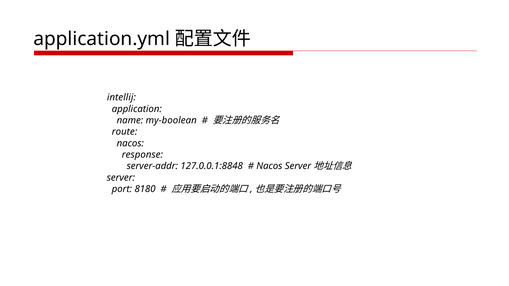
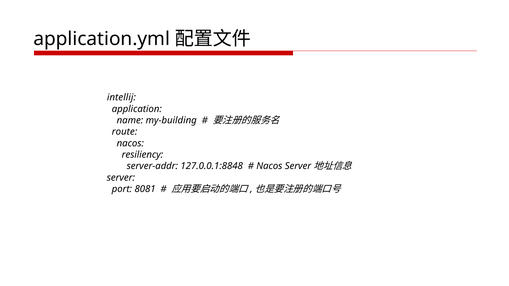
my-boolean: my-boolean -> my-building (171, 121)
response: response -> resiliency (142, 155)
8180: 8180 -> 8081 (145, 189)
